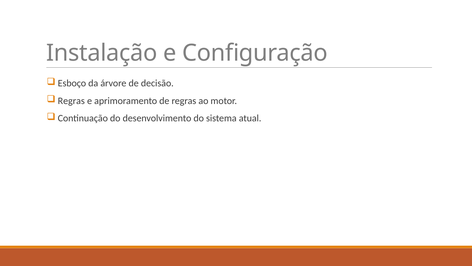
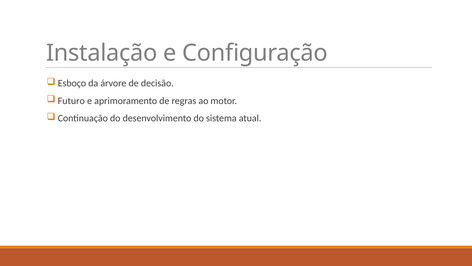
Regras: Regras -> Futuro (71, 101)
